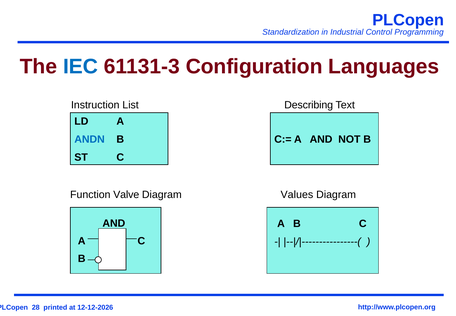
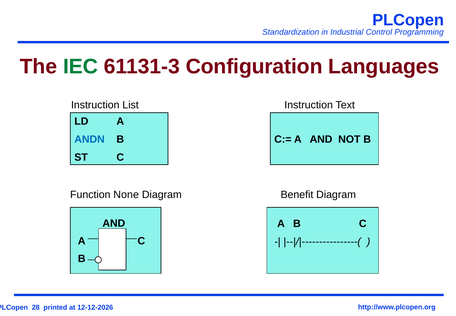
IEC colour: blue -> green (81, 66)
List Describing: Describing -> Instruction (309, 105)
Valve: Valve -> None (126, 195)
Values: Values -> Benefit (297, 195)
